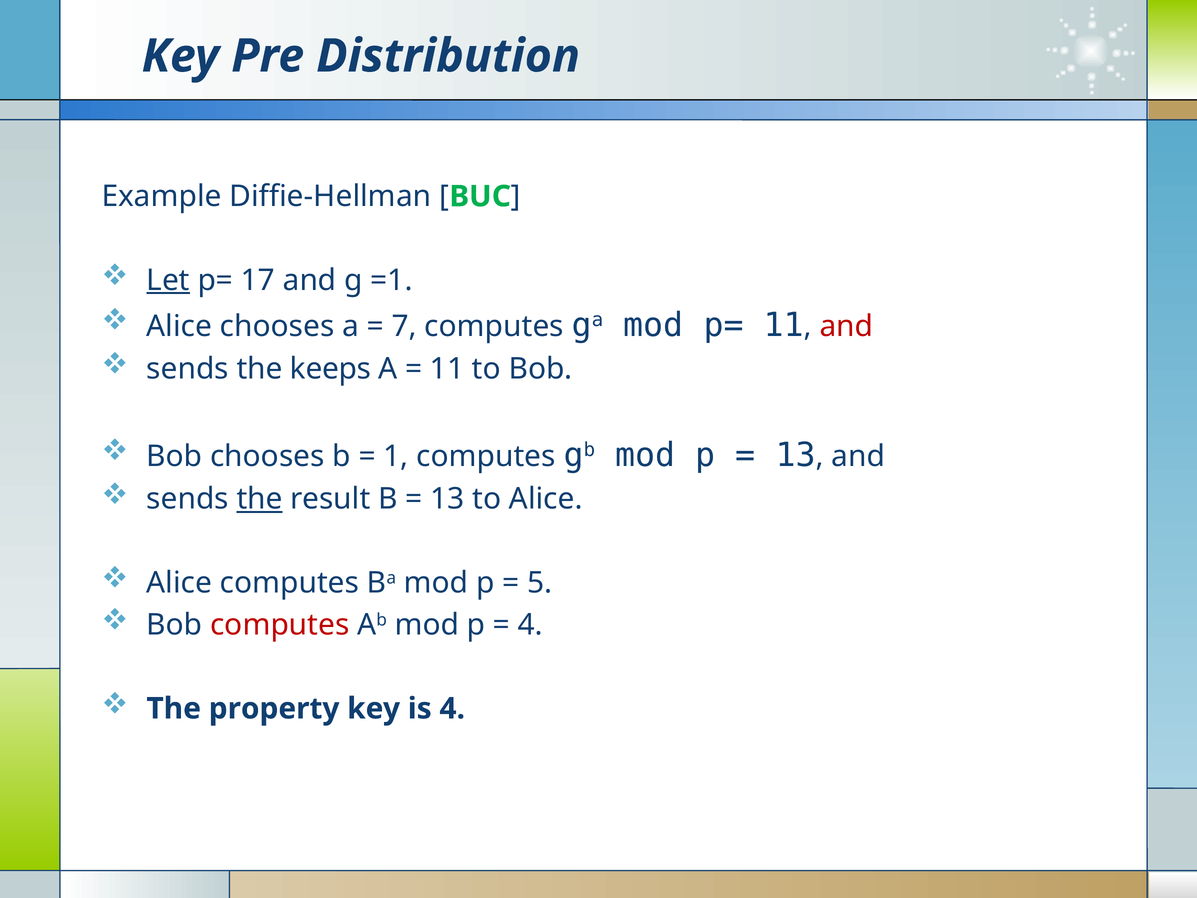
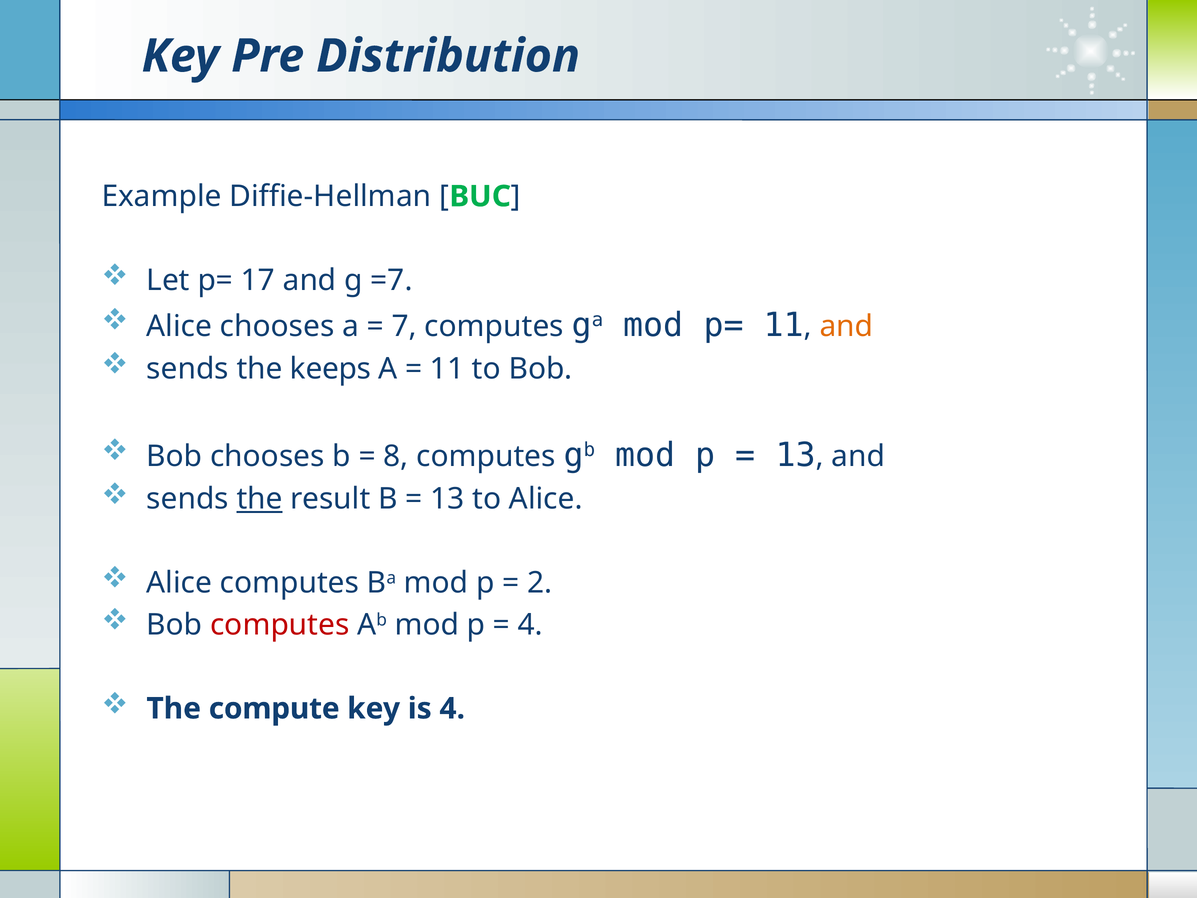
Let underline: present -> none (168, 280)
=1: =1 -> =7 (391, 280)
and colour: red -> orange (846, 326)
1: 1 -> 8 (396, 456)
5: 5 -> 2 (540, 583)
property: property -> compute (274, 708)
